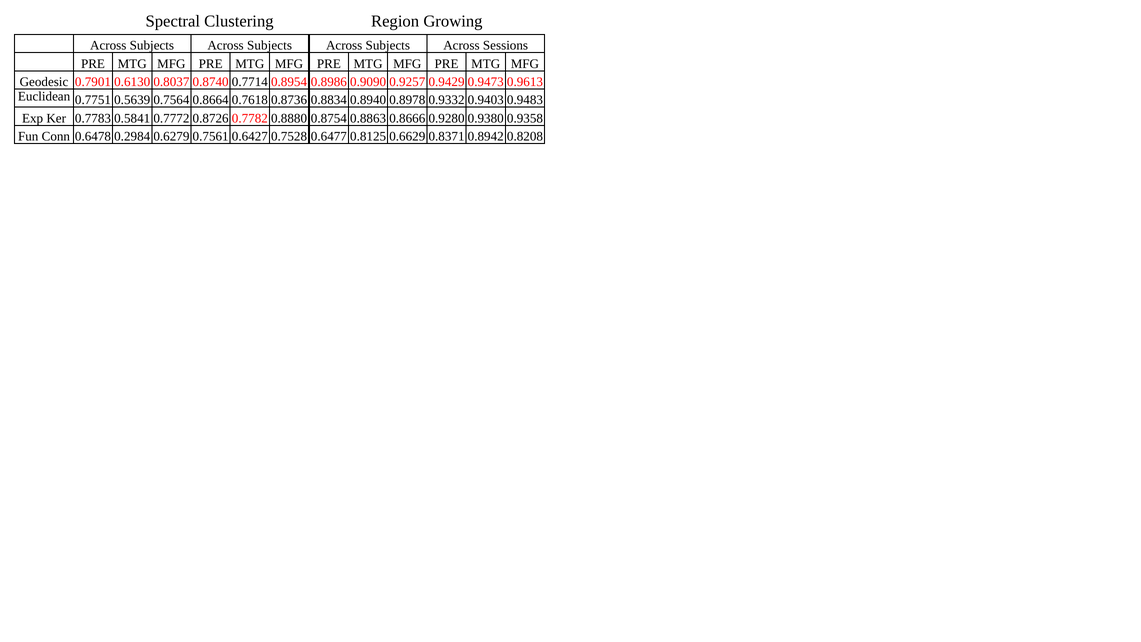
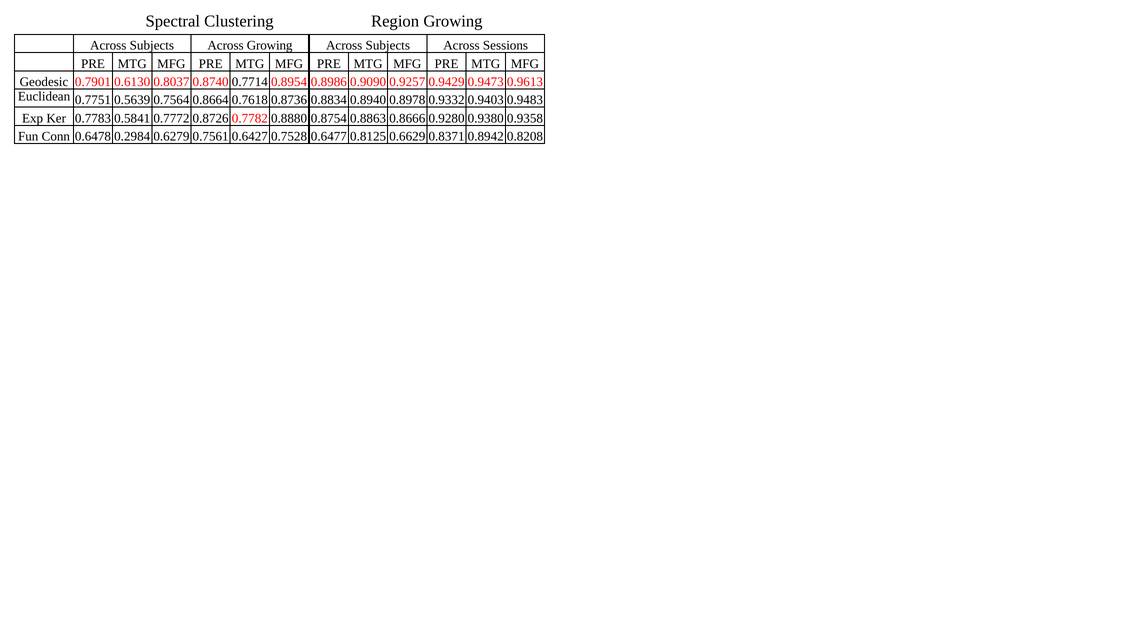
Subjects Across Subjects: Subjects -> Growing (270, 46)
